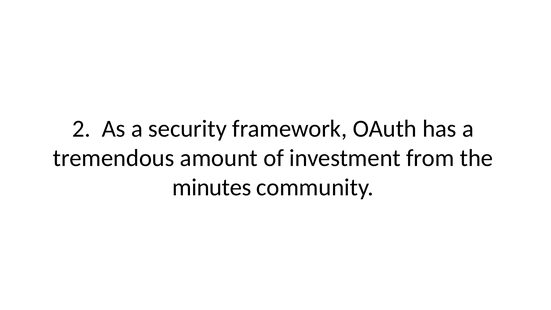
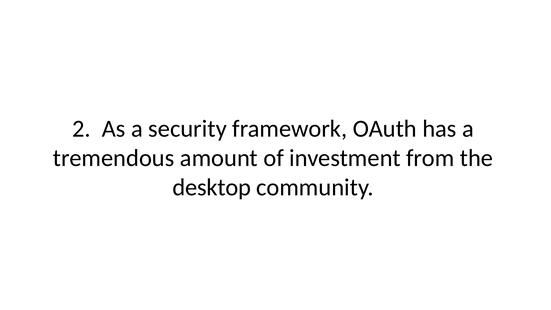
minutes: minutes -> desktop (212, 188)
